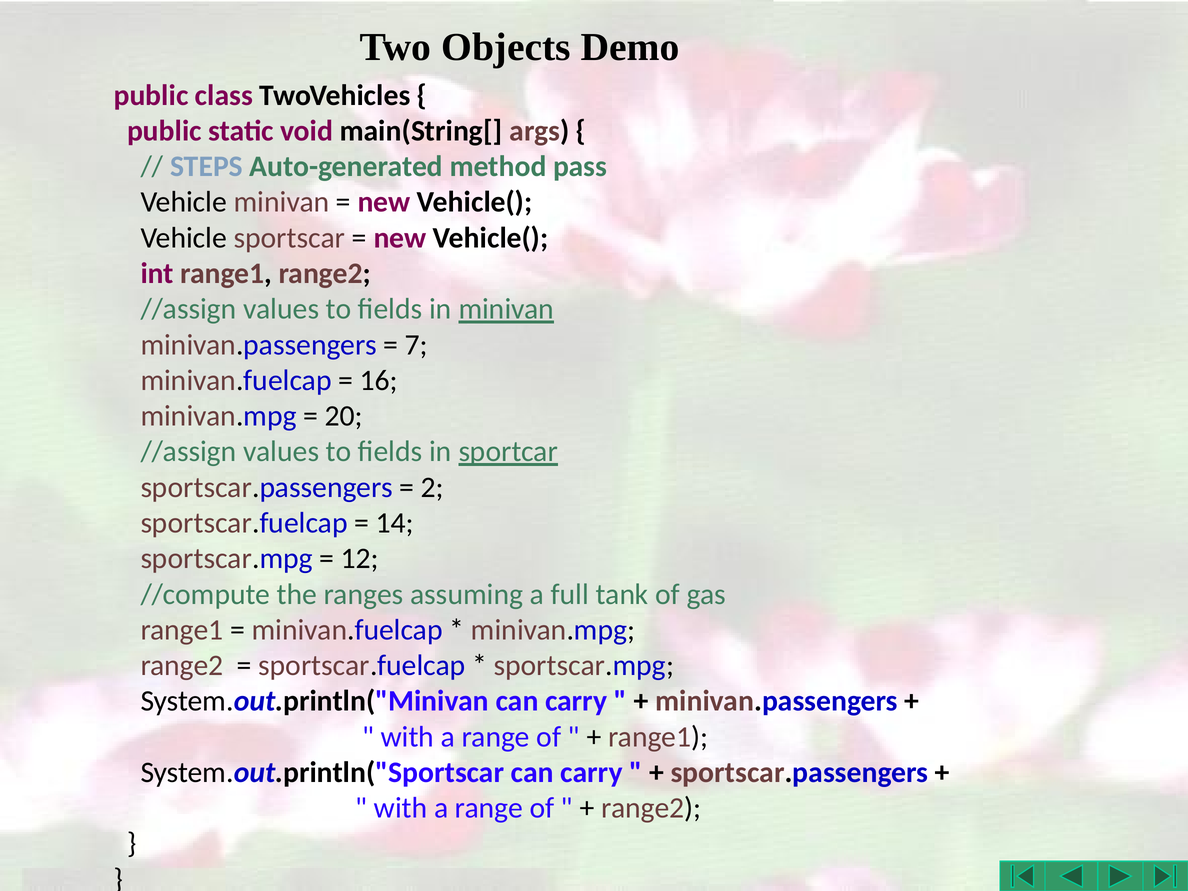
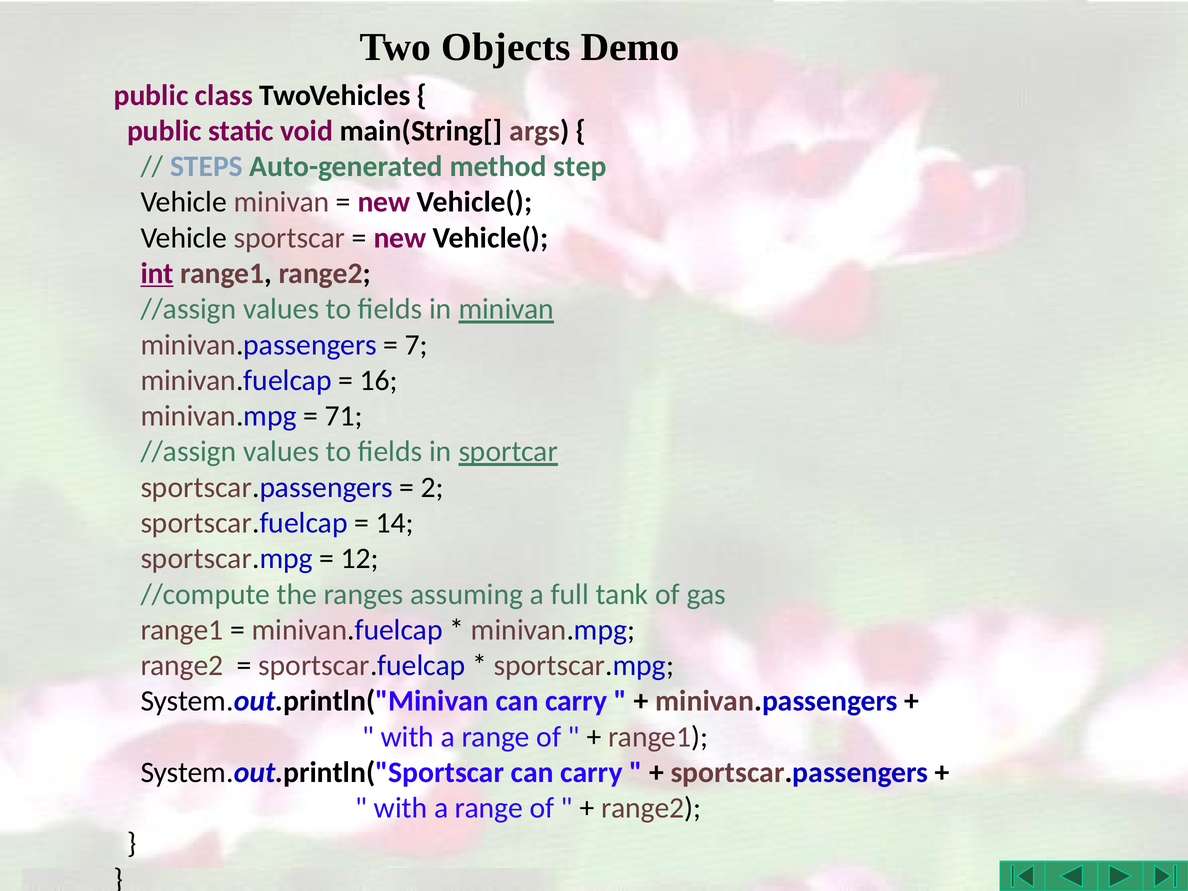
pass: pass -> step (580, 167)
int underline: none -> present (157, 273)
20: 20 -> 71 (344, 416)
